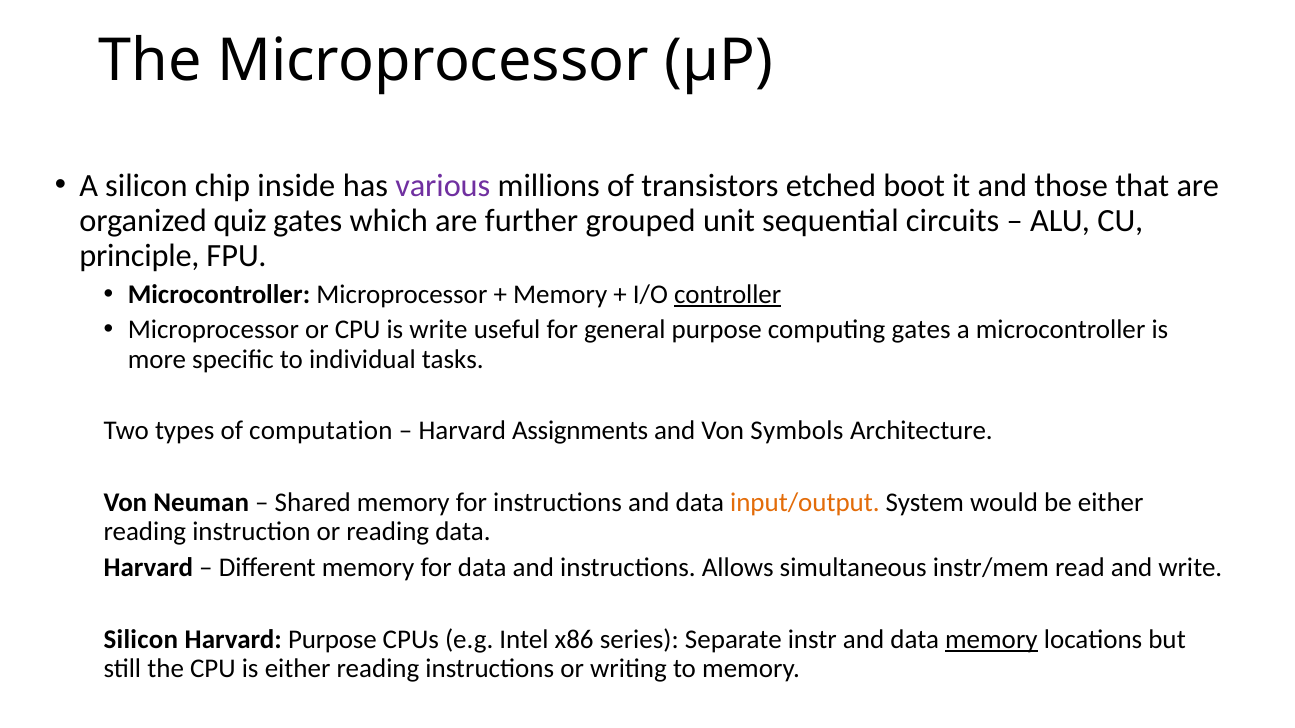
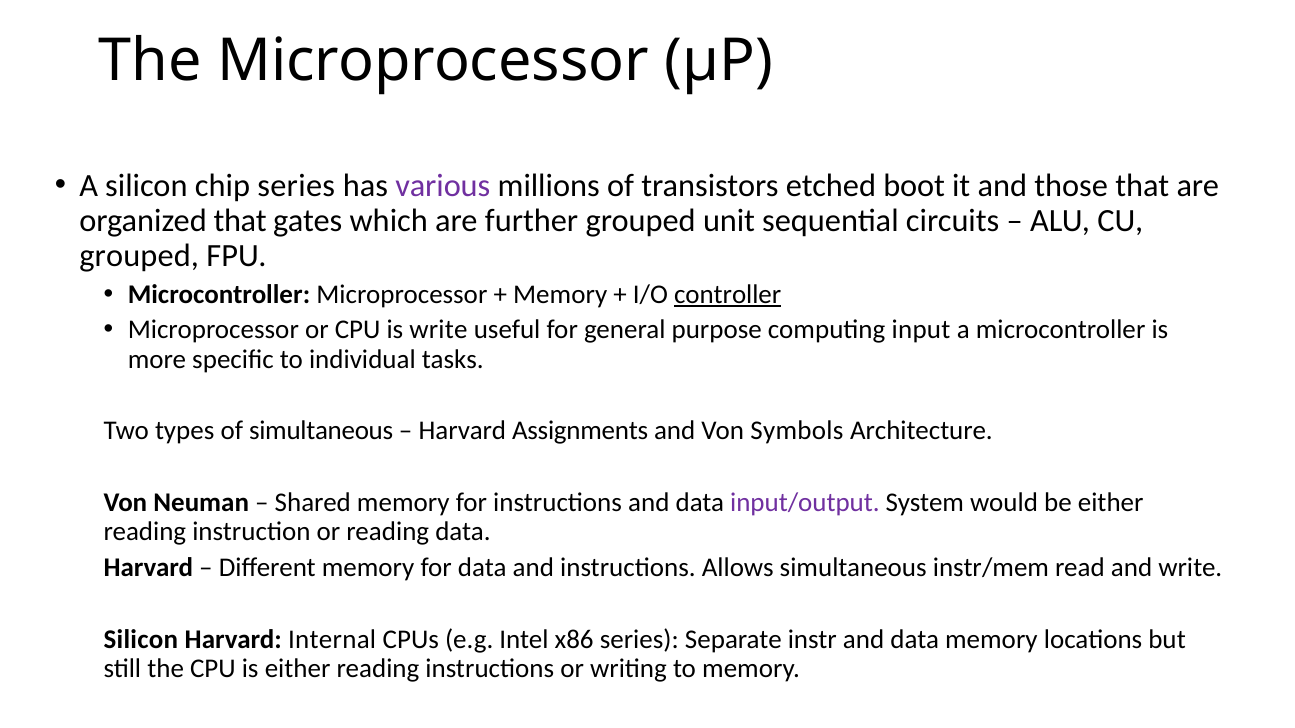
chip inside: inside -> series (296, 186)
organized quiz: quiz -> that (240, 221)
principle: principle -> grouped (139, 256)
computing gates: gates -> input (921, 330)
of computation: computation -> simultaneous (321, 431)
input/output colour: orange -> purple (805, 503)
Harvard Purpose: Purpose -> Internal (332, 640)
memory underline: present -> none (991, 640)
